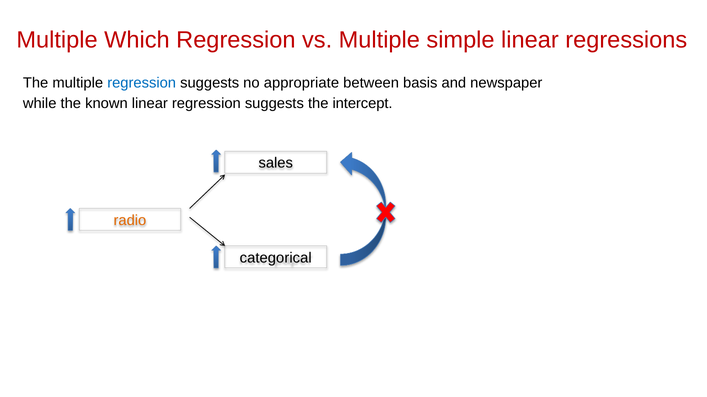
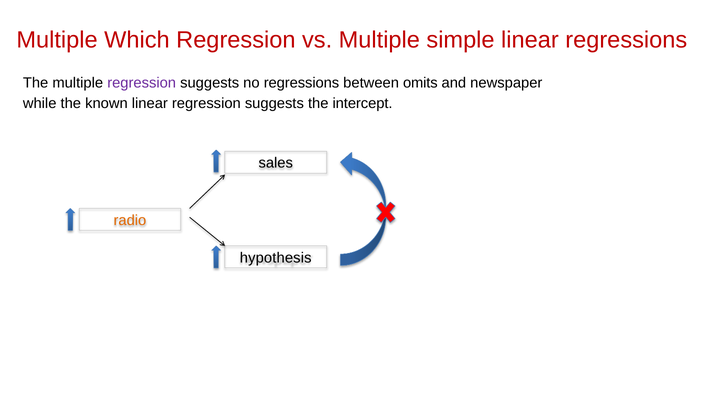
regression colour: blue -> purple (142, 83)
no appropriate: appropriate -> regressions (301, 83)
basis: basis -> omits (420, 83)
categorical: categorical -> hypothesis (276, 258)
